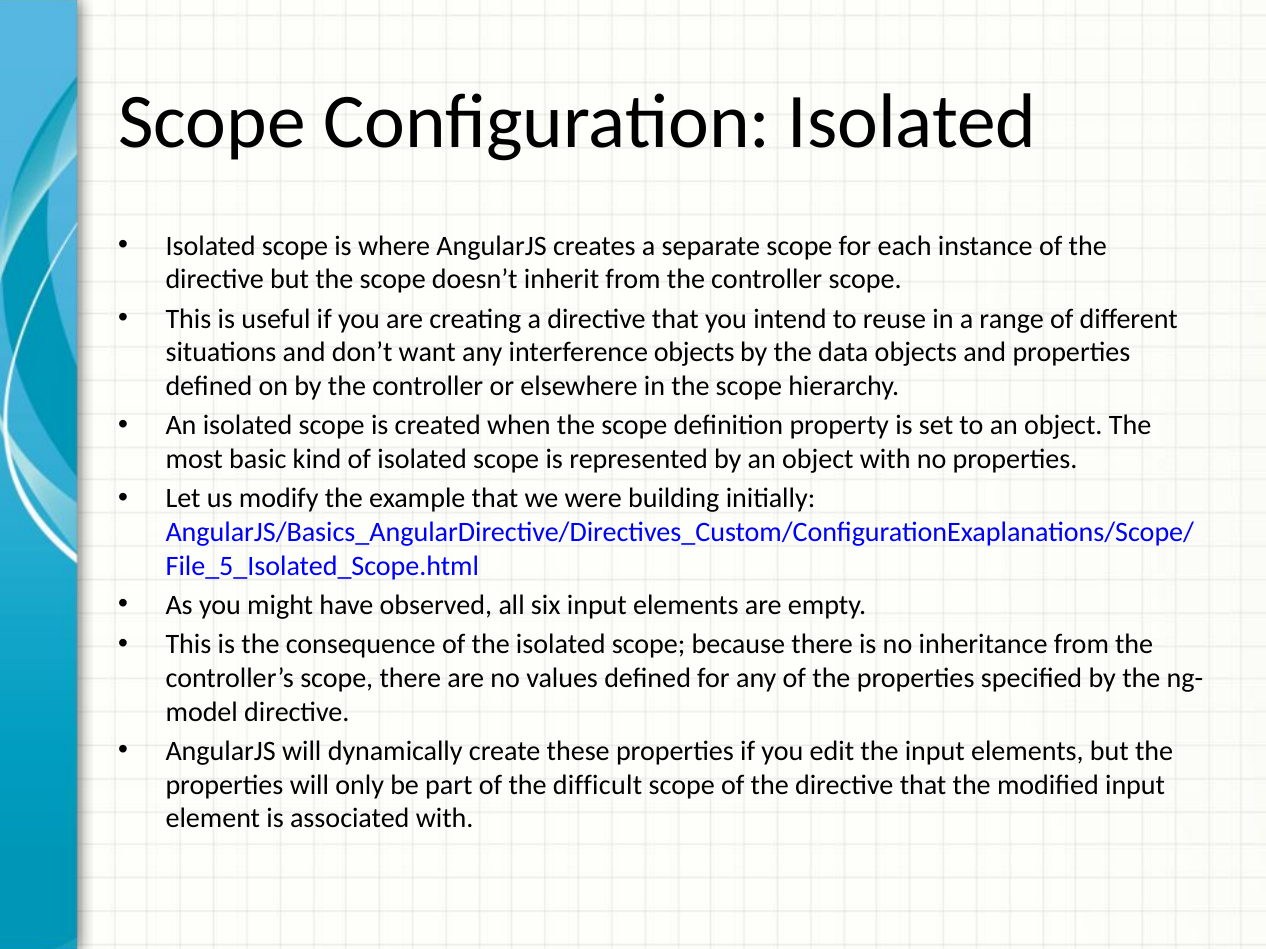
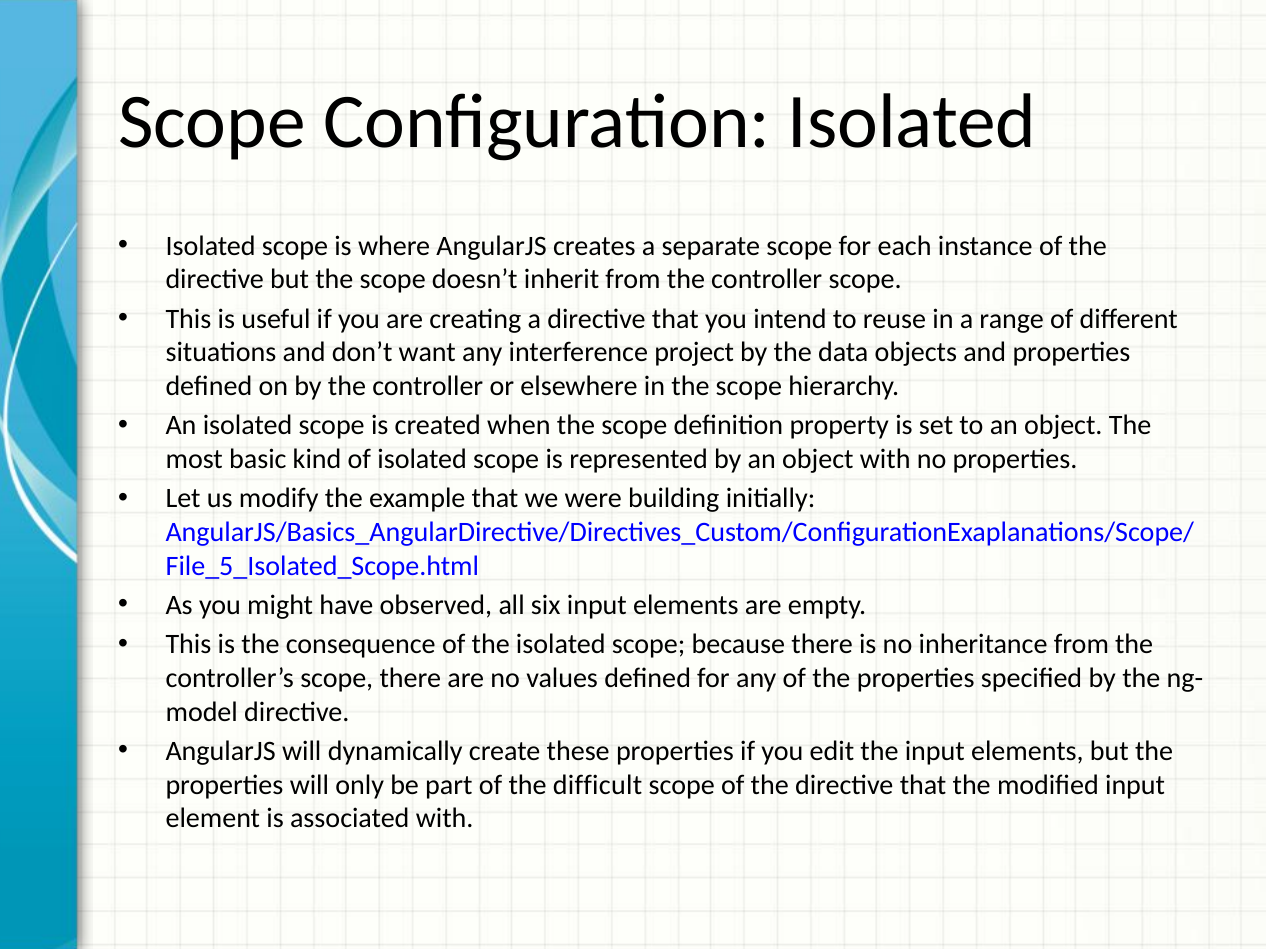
interference objects: objects -> project (694, 353)
